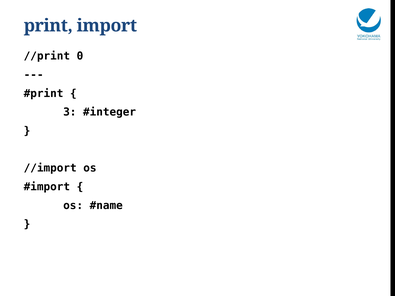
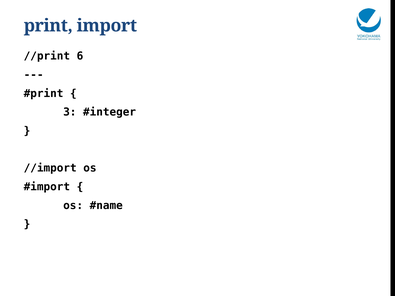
0: 0 -> 6 (80, 56)
